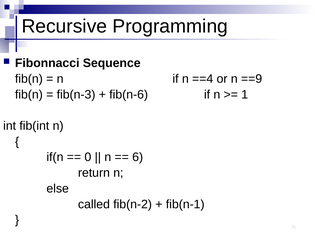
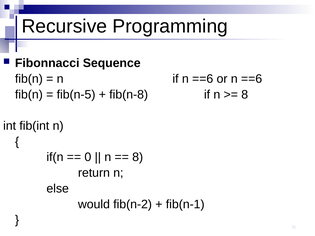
if n ==4: ==4 -> ==6 (203, 79)
or n ==9: ==9 -> ==6 (252, 79)
fib(n-3: fib(n-3 -> fib(n-5 (76, 95)
fib(n-6: fib(n-6 -> fib(n-8 (129, 95)
1: 1 -> 8 (245, 95)
6: 6 -> 8 (138, 157)
called: called -> would (94, 204)
